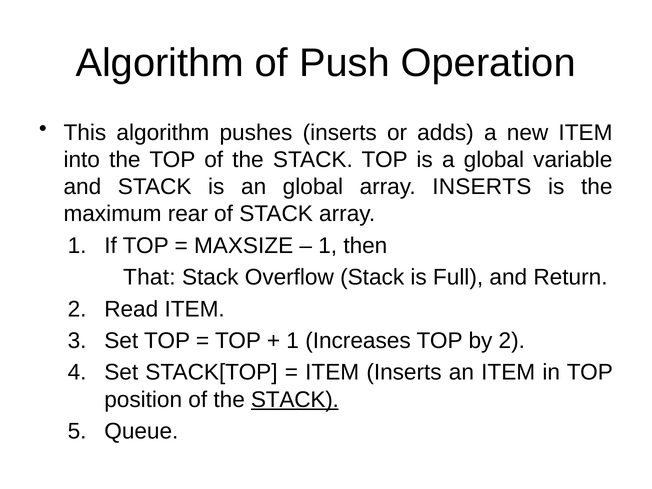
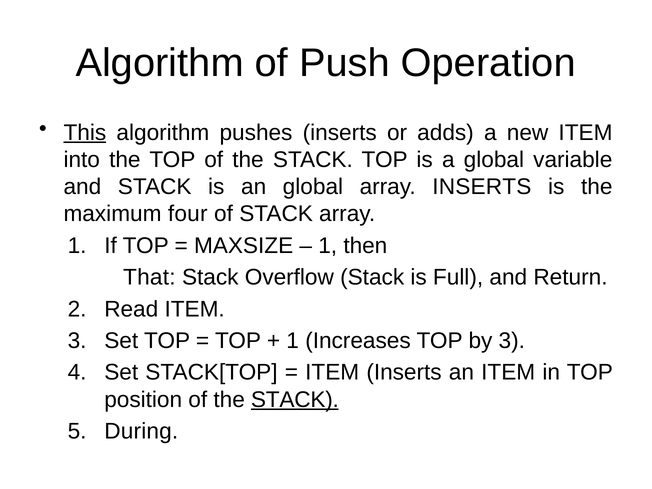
This underline: none -> present (85, 133)
rear: rear -> four (188, 214)
by 2: 2 -> 3 (512, 341)
Queue: Queue -> During (141, 431)
